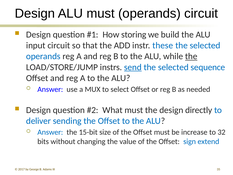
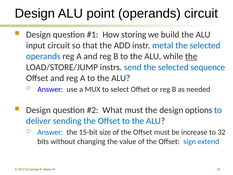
ALU must: must -> point (101, 13)
these: these -> metal (163, 45)
send underline: present -> none (133, 67)
directly: directly -> options (199, 110)
